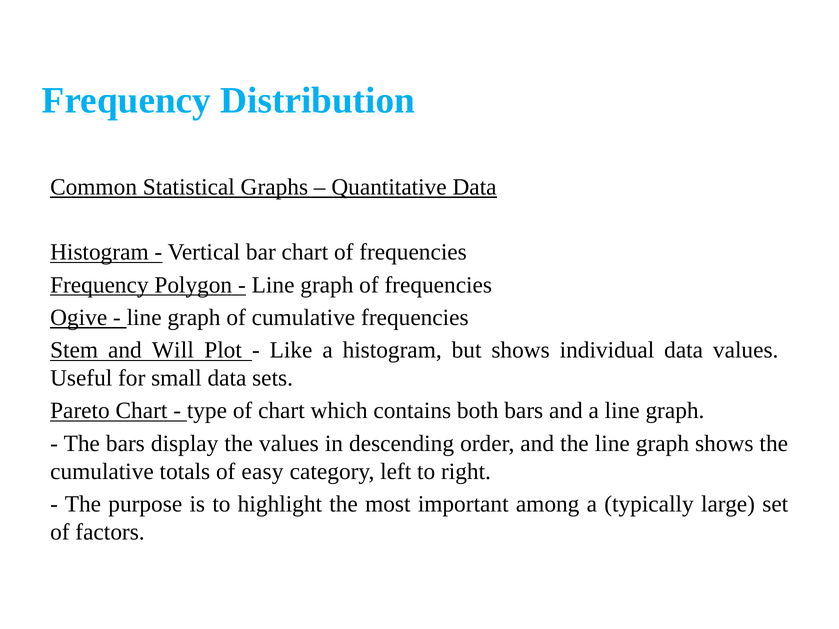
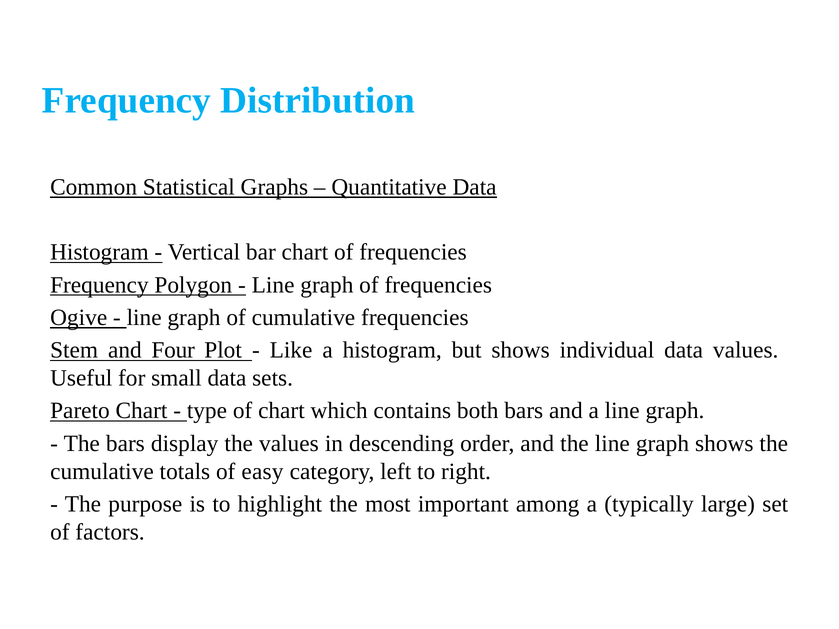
Will: Will -> Four (173, 350)
